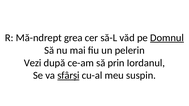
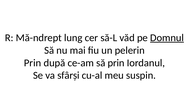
grea: grea -> lung (73, 38)
Vezi: Vezi -> Prin (33, 63)
sfârși underline: present -> none (68, 76)
